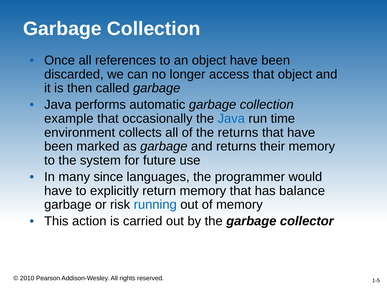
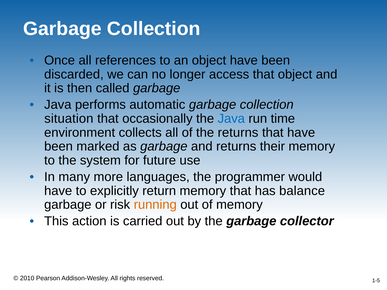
example: example -> situation (69, 119)
since: since -> more (108, 177)
running colour: blue -> orange (155, 205)
